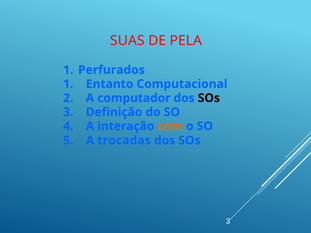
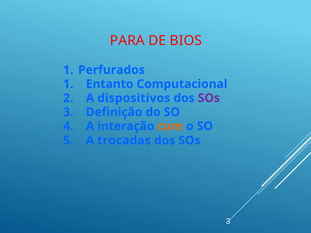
SUAS: SUAS -> PARA (127, 41)
PELA: PELA -> BIOS (186, 41)
computador: computador -> dispositivos (134, 98)
SOs colour: black -> purple (209, 98)
